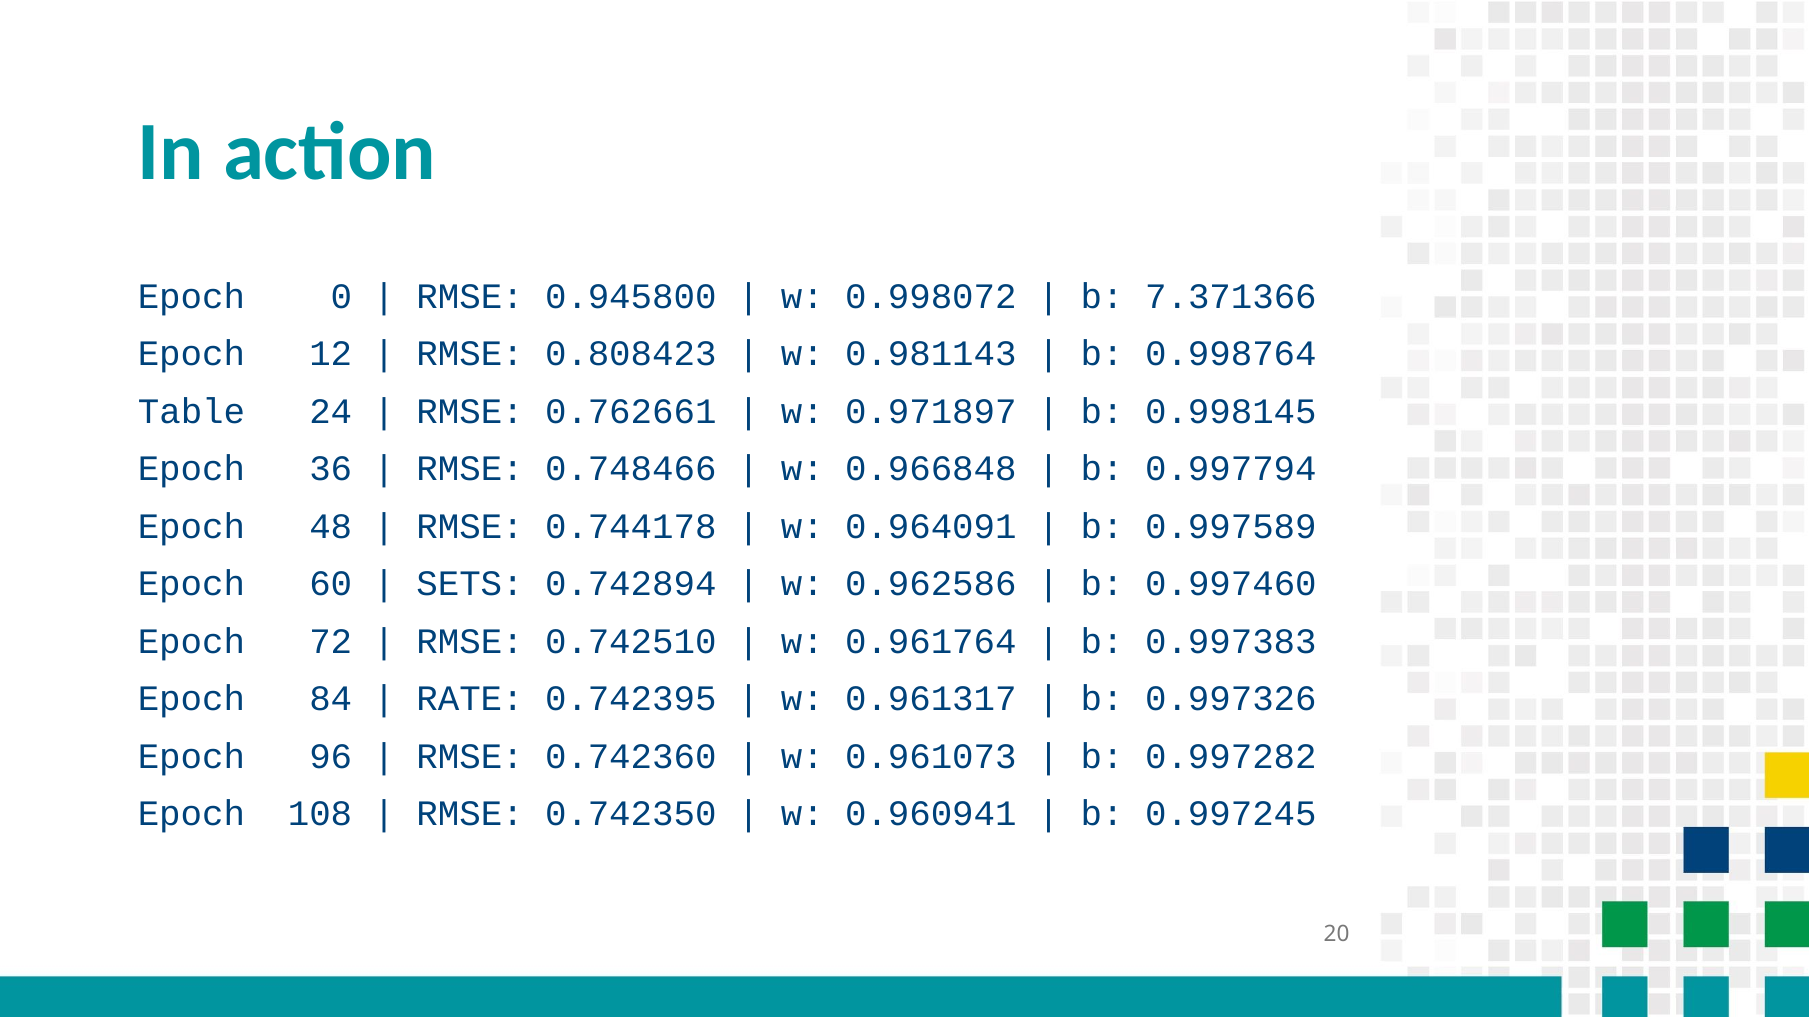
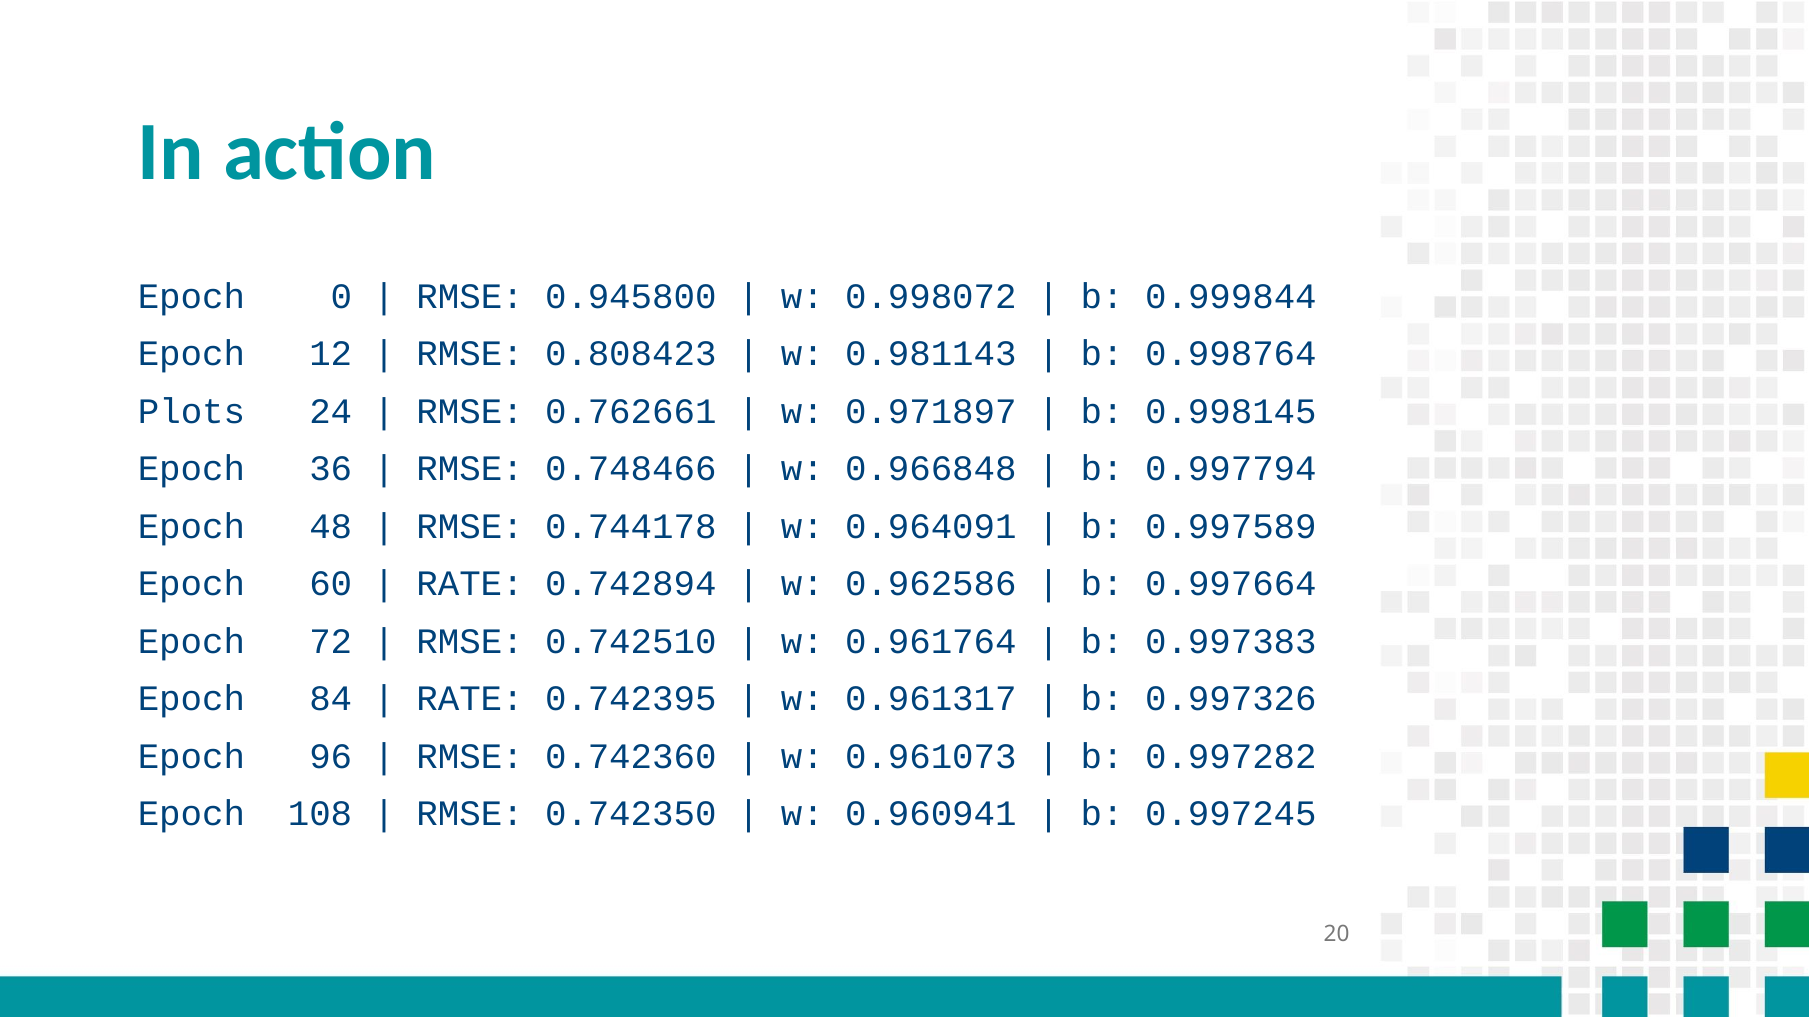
7.371366: 7.371366 -> 0.999844 (1231, 297)
Table: Table -> Plots (192, 412)
SETS: SETS -> RATE (470, 584)
0.997460: 0.997460 -> 0.997664 (1231, 584)
